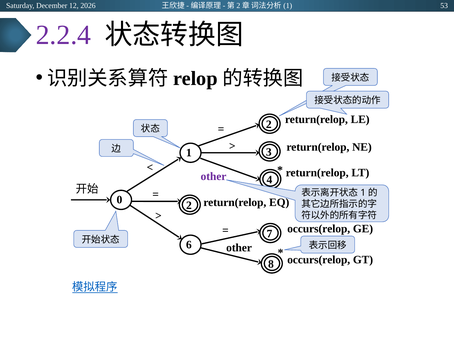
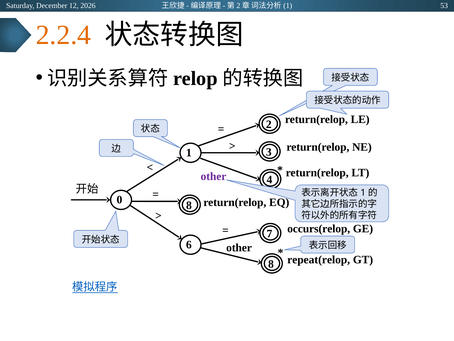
2.2.4 colour: purple -> orange (63, 35)
0 2: 2 -> 8 (189, 205)
occurs(relop: occurs(relop -> repeat(relop (319, 259)
